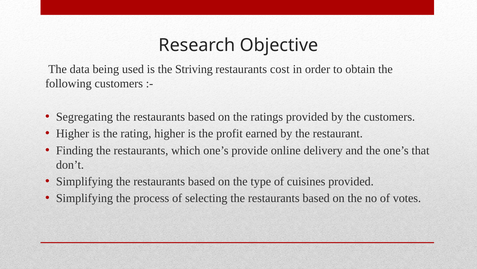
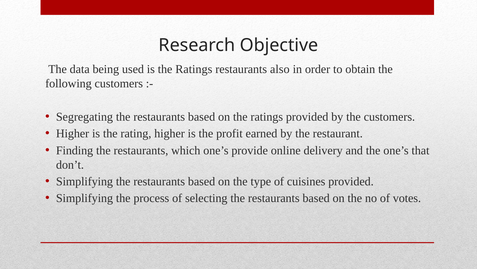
is the Striving: Striving -> Ratings (194, 69)
cost: cost -> also (280, 69)
